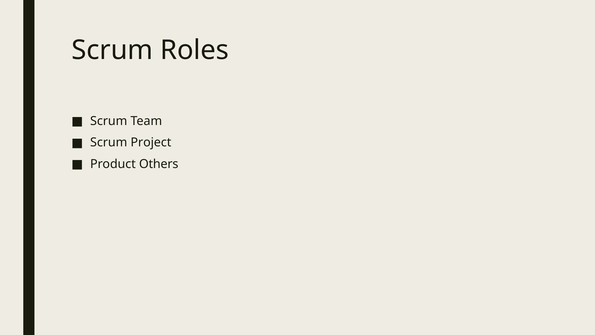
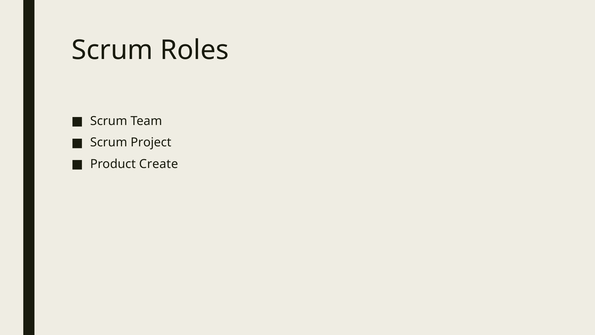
Others: Others -> Create (159, 164)
